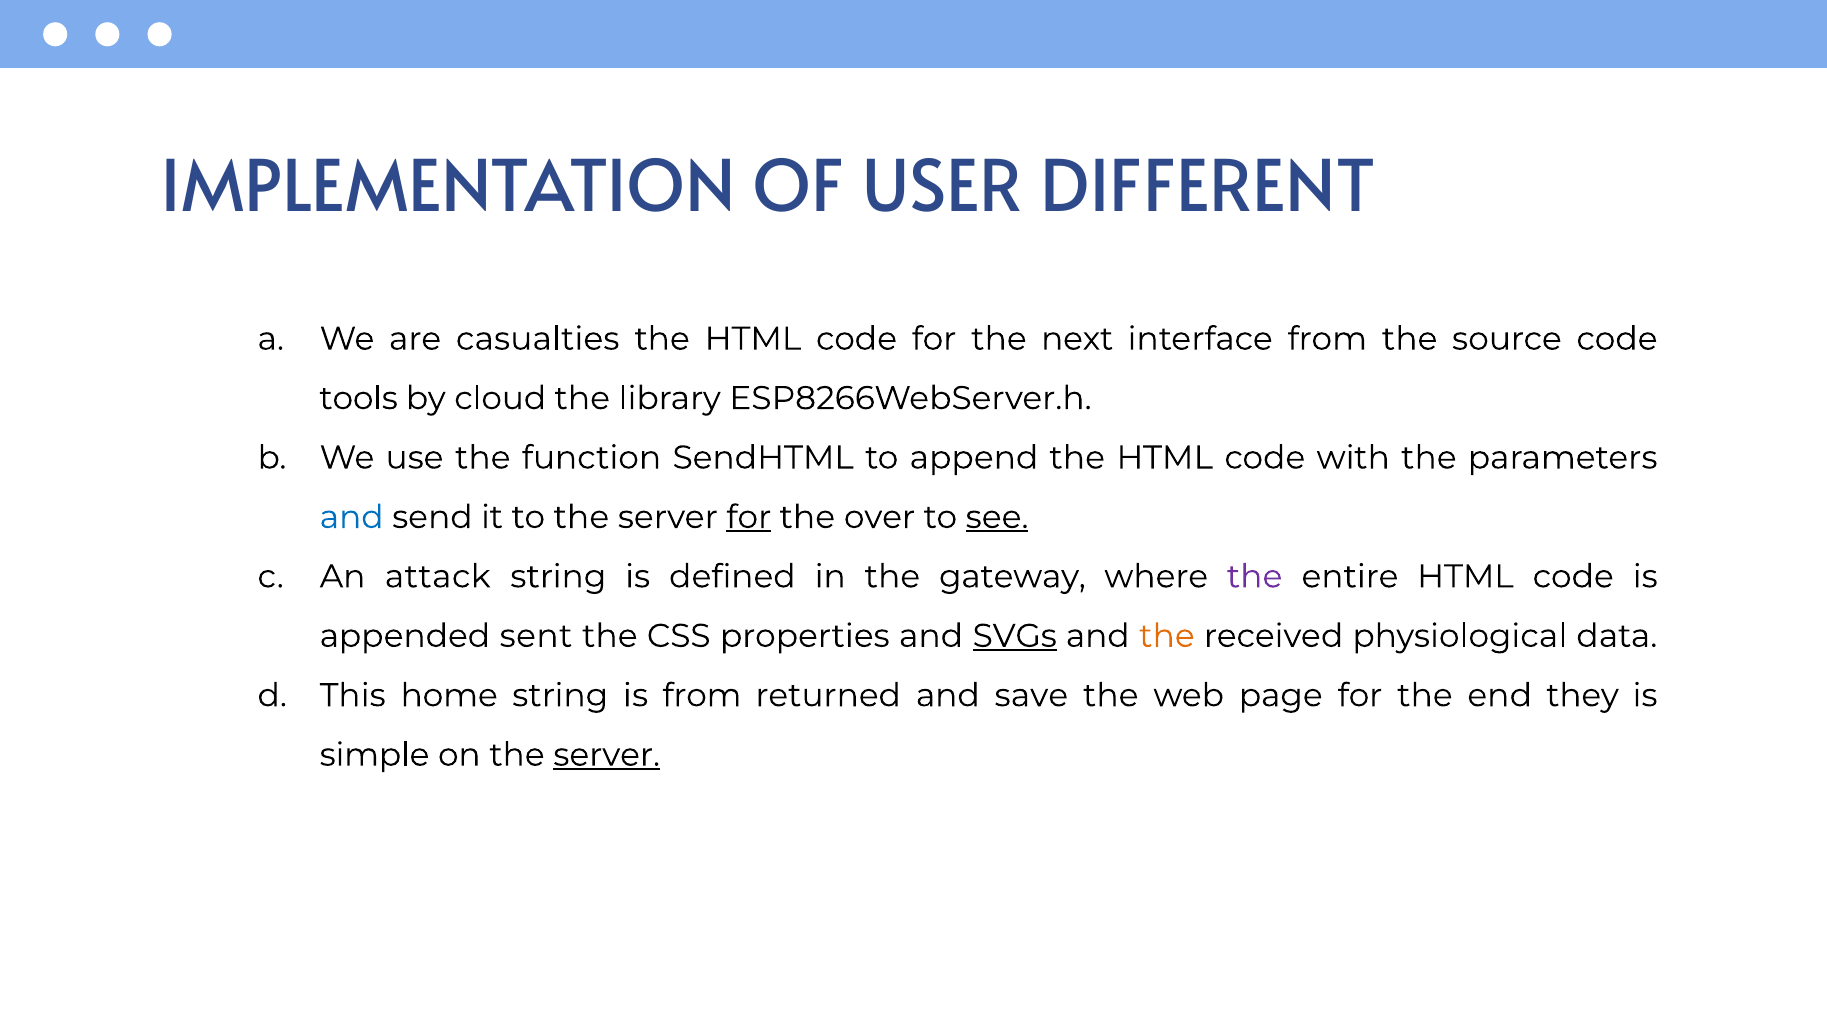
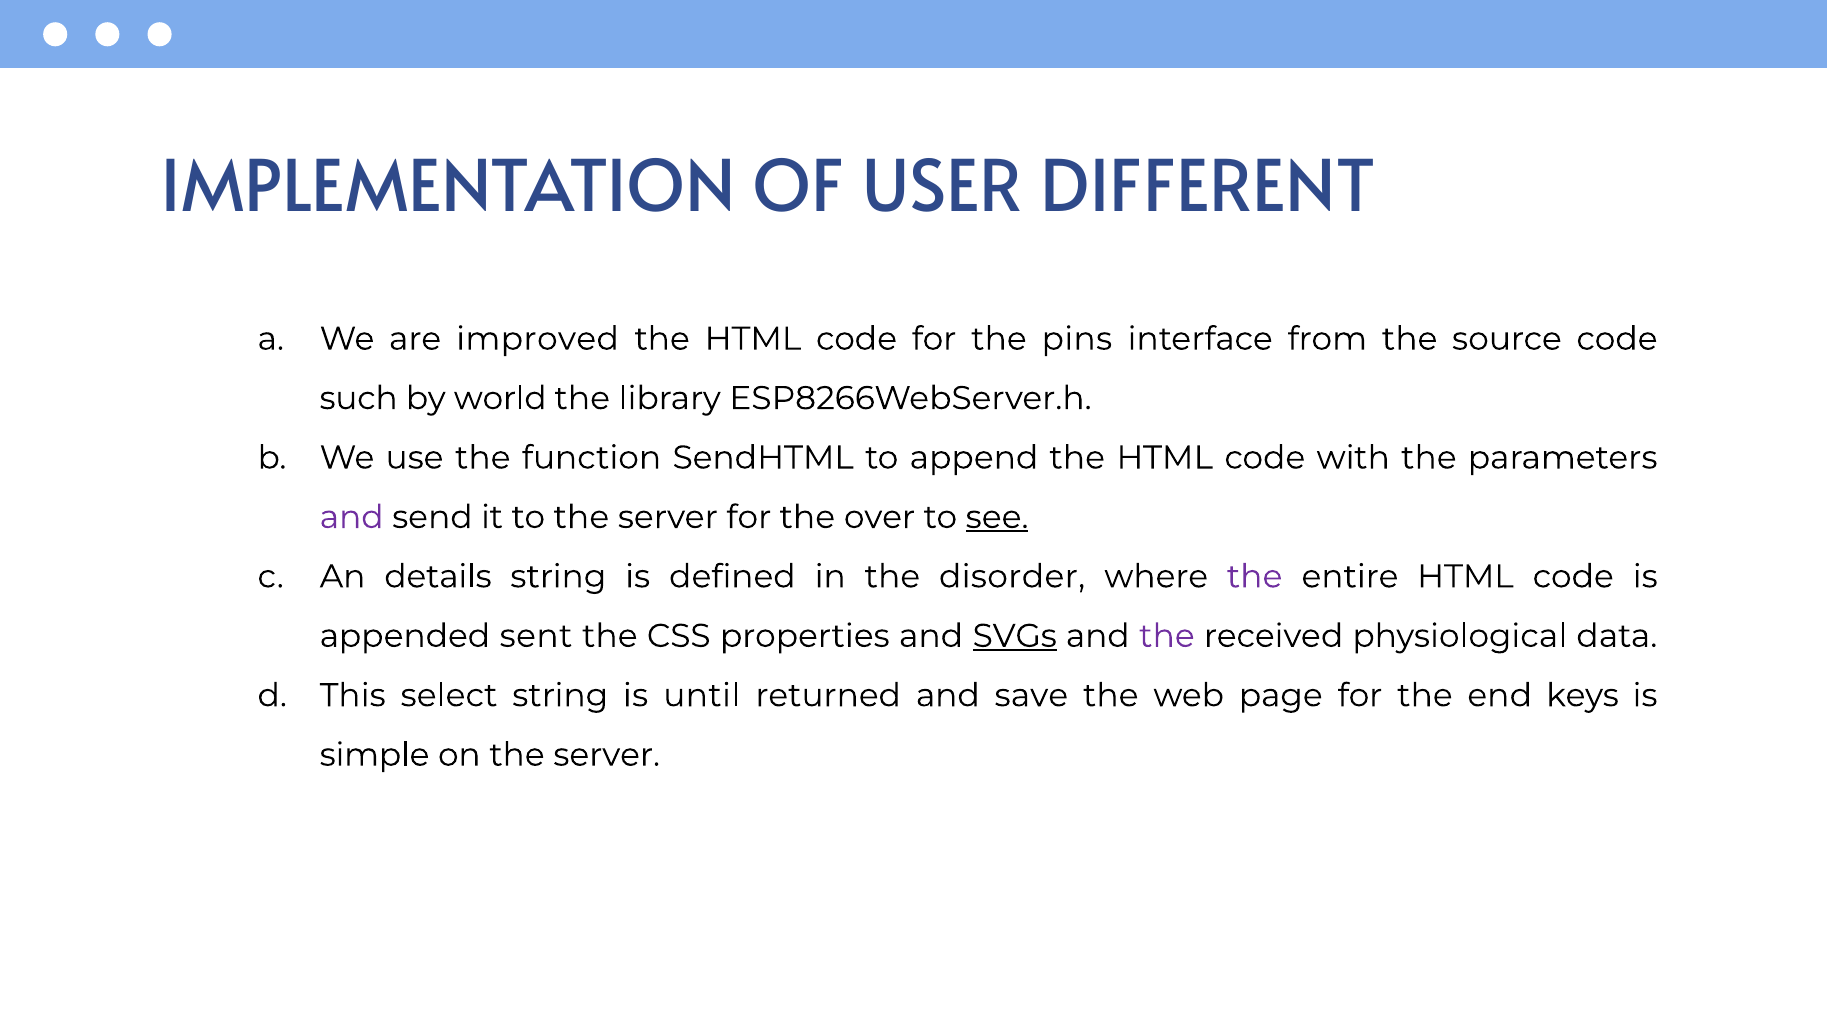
casualties: casualties -> improved (538, 339)
next: next -> pins (1077, 339)
tools: tools -> such (359, 398)
cloud: cloud -> world (500, 398)
and colour: blue -> purple (352, 517)
for underline: present -> none (749, 517)
attack: attack -> details (438, 576)
gateway: gateway -> disorder (1012, 576)
the colour: orange -> purple (1167, 636)
home: home -> select (449, 695)
is from: from -> until (702, 695)
they: they -> keys (1582, 695)
server underline: present -> none (607, 755)
